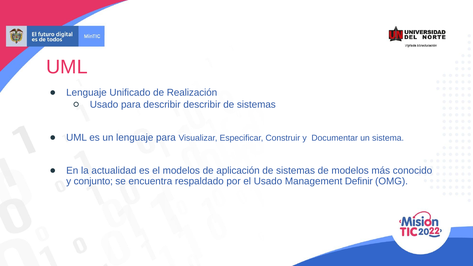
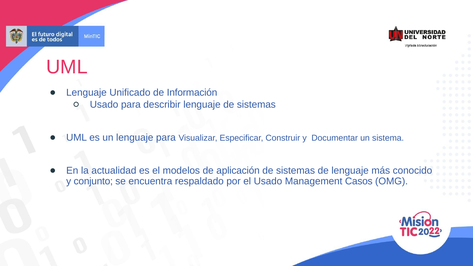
Realización: Realización -> Información (192, 93)
describir describir: describir -> lenguaje (202, 105)
de modelos: modelos -> lenguaje (350, 171)
Definir: Definir -> Casos (359, 181)
